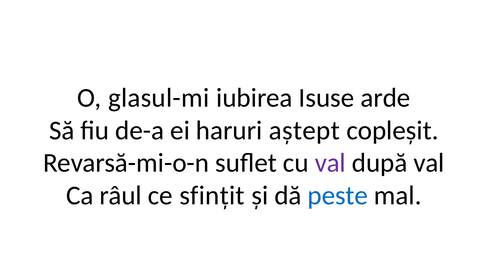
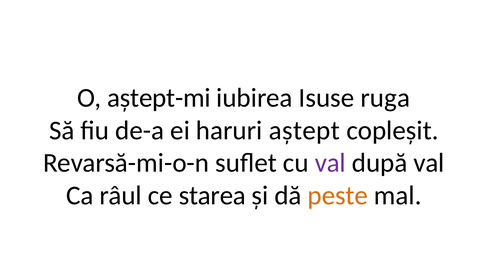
glasul-mi: glasul-mi -> aștept-mi (159, 98)
arde: arde -> ruga (385, 98)
sfințit: sfințit -> starea (212, 195)
peste colour: blue -> orange (338, 195)
